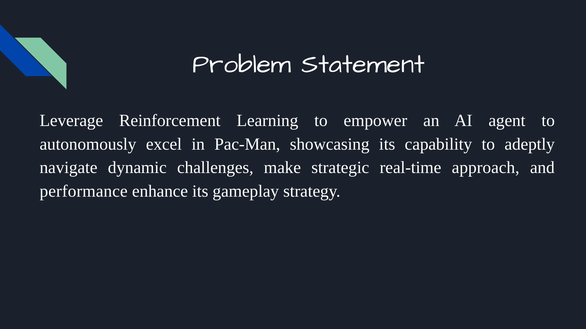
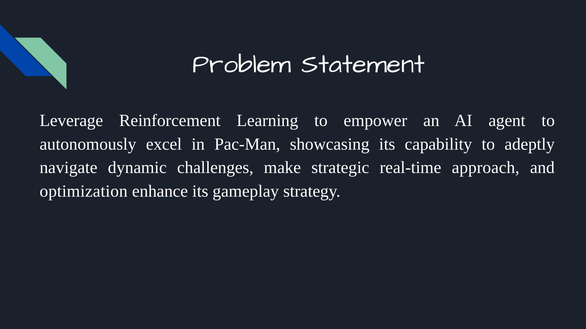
performance: performance -> optimization (84, 192)
